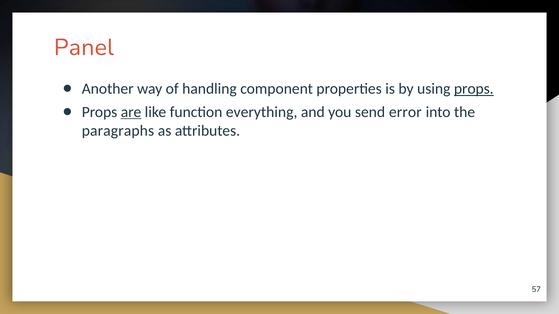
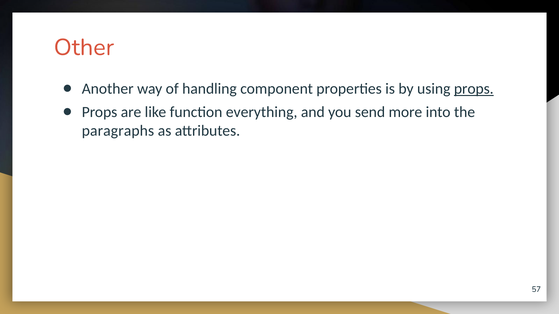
Panel: Panel -> Other (84, 47)
are underline: present -> none (131, 112)
error: error -> more (405, 112)
